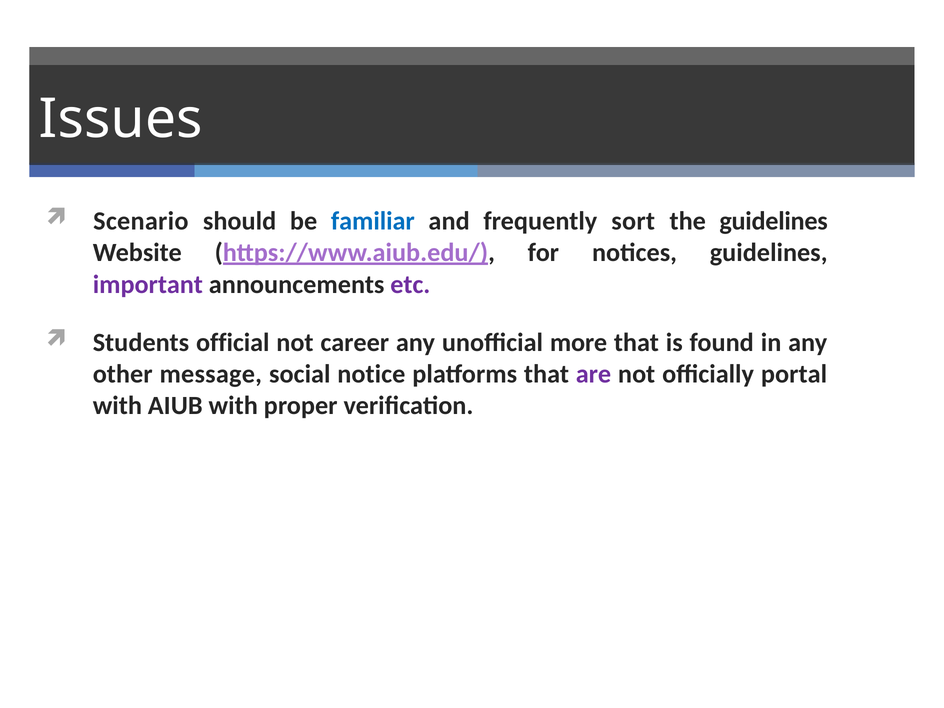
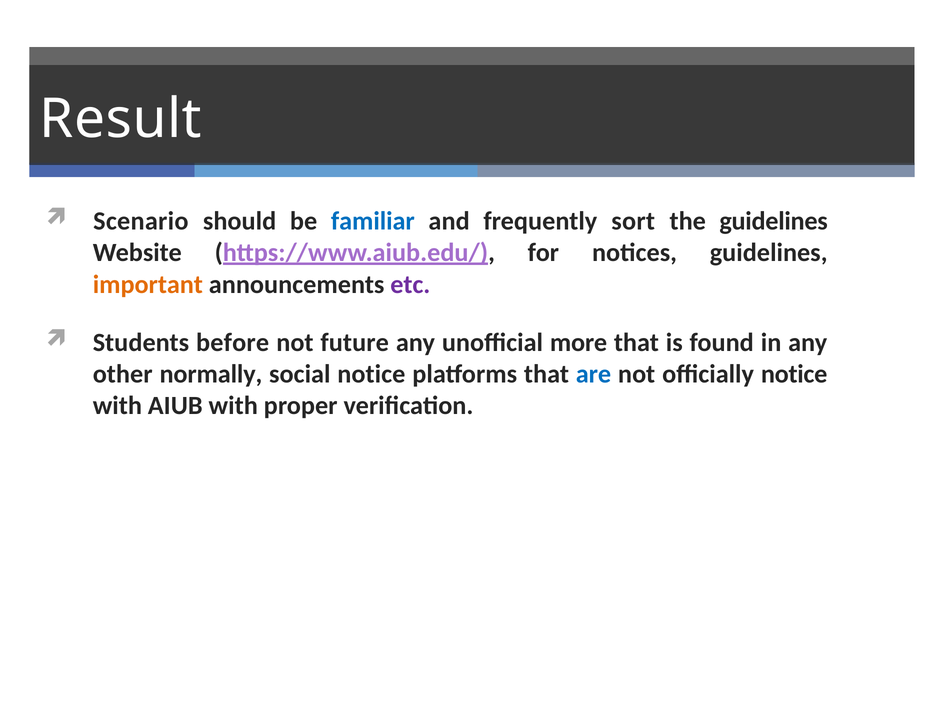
Issues: Issues -> Result (121, 119)
important colour: purple -> orange (148, 285)
official: official -> before (233, 342)
career: career -> future (355, 342)
message: message -> normally (211, 374)
are colour: purple -> blue (593, 374)
officially portal: portal -> notice (794, 374)
